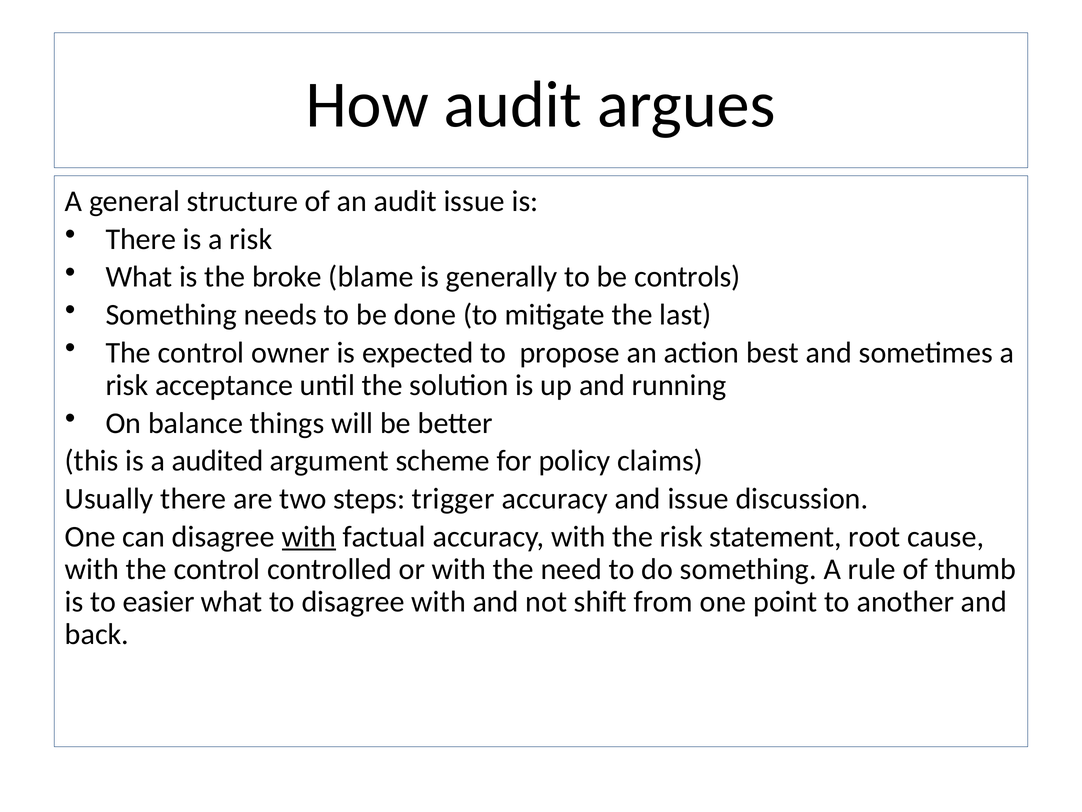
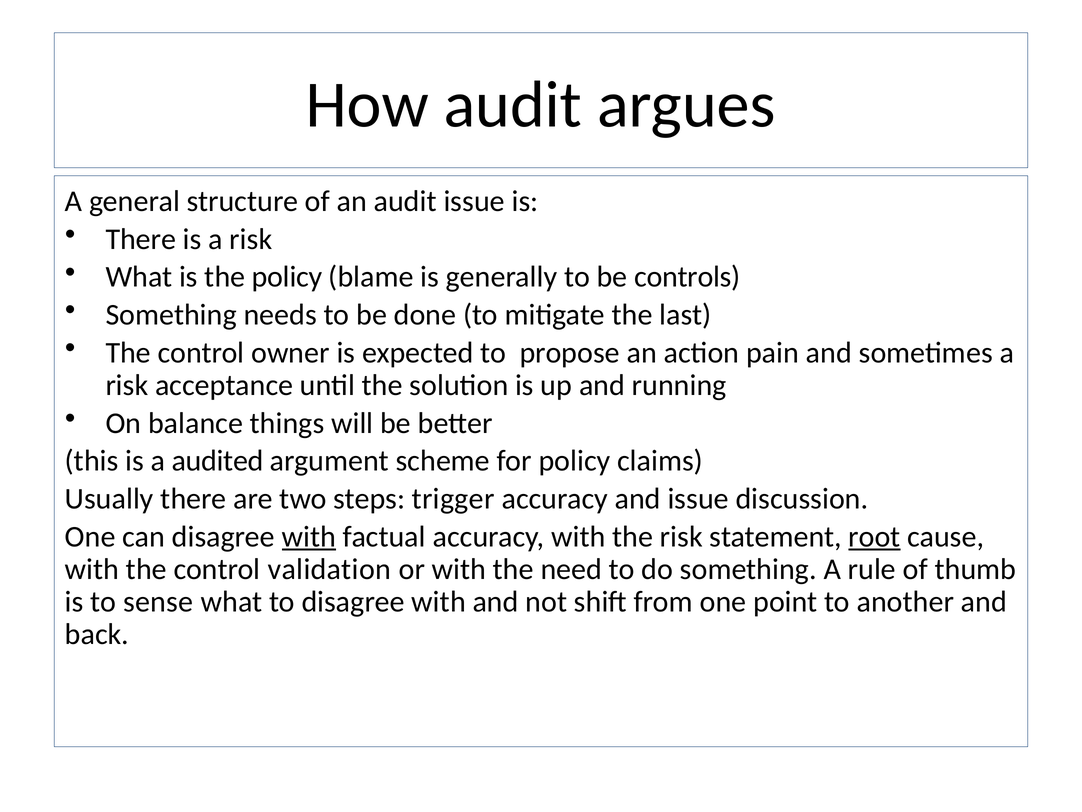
the broke: broke -> policy (287, 277)
best: best -> pain (773, 353)
root underline: none -> present (874, 536)
controlled: controlled -> validation (329, 569)
easier: easier -> sense (158, 601)
